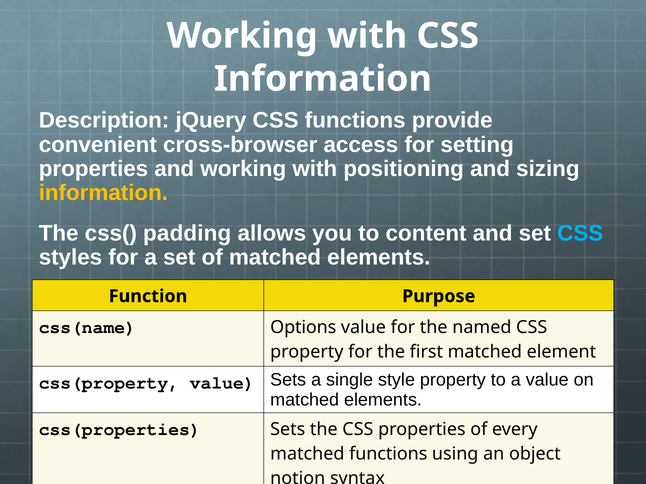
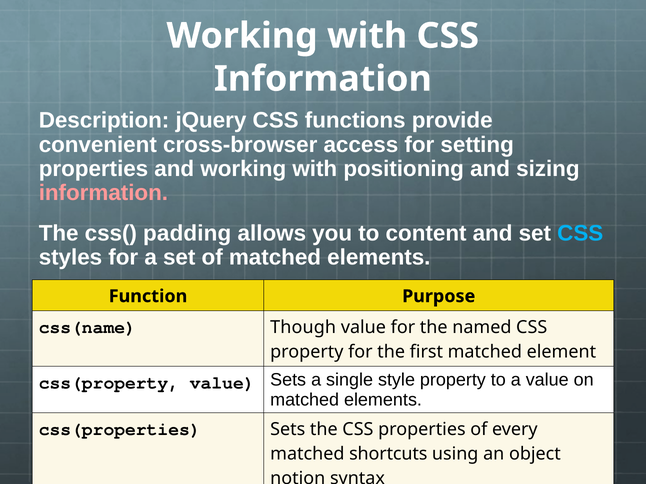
information colour: yellow -> pink (103, 193)
Options: Options -> Though (303, 328)
matched functions: functions -> shortcuts (388, 454)
